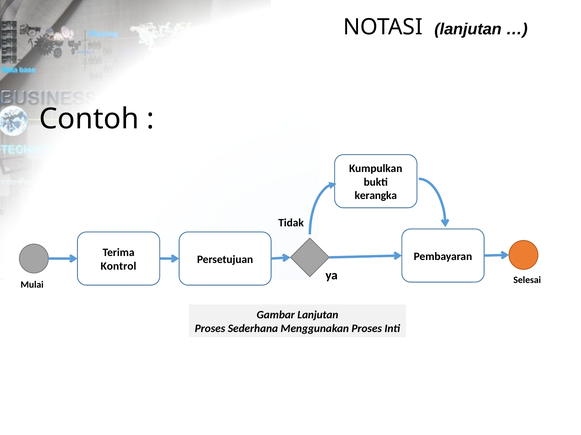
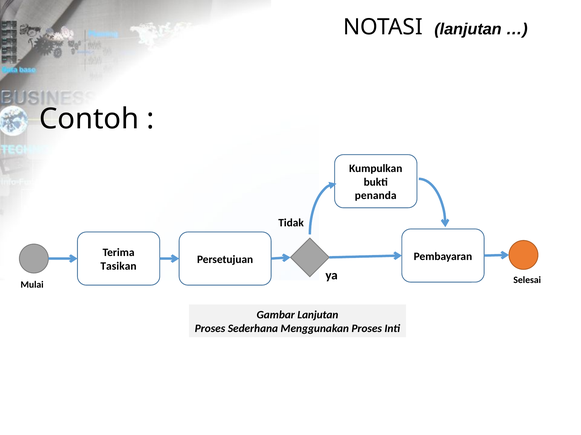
kerangka: kerangka -> penanda (376, 196)
Kontrol: Kontrol -> Tasikan (118, 267)
